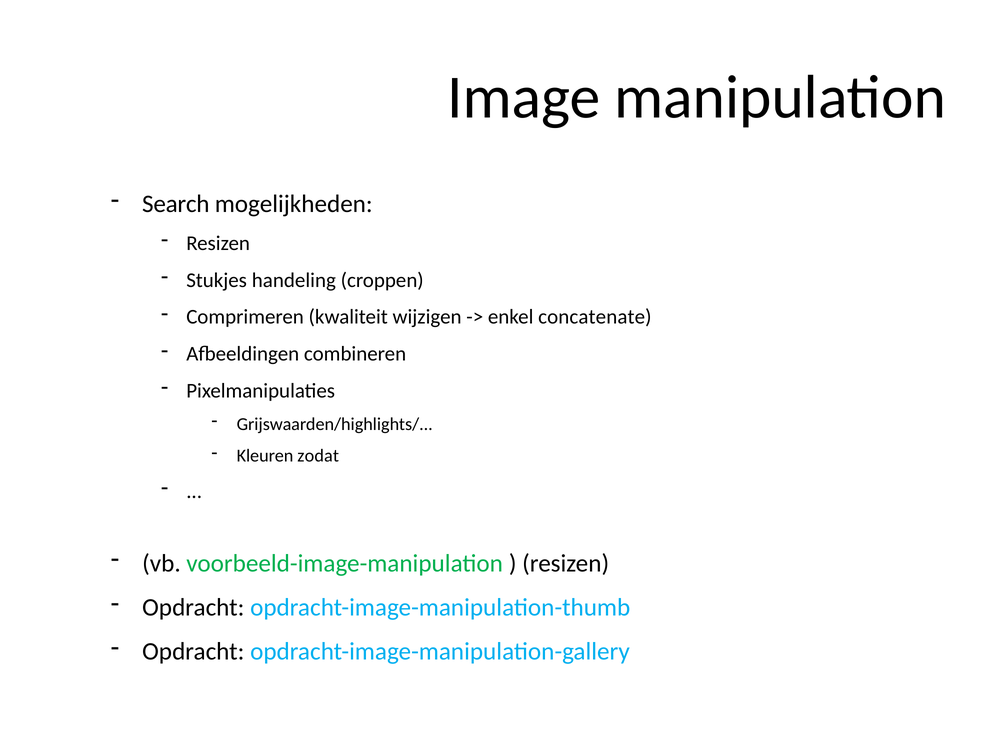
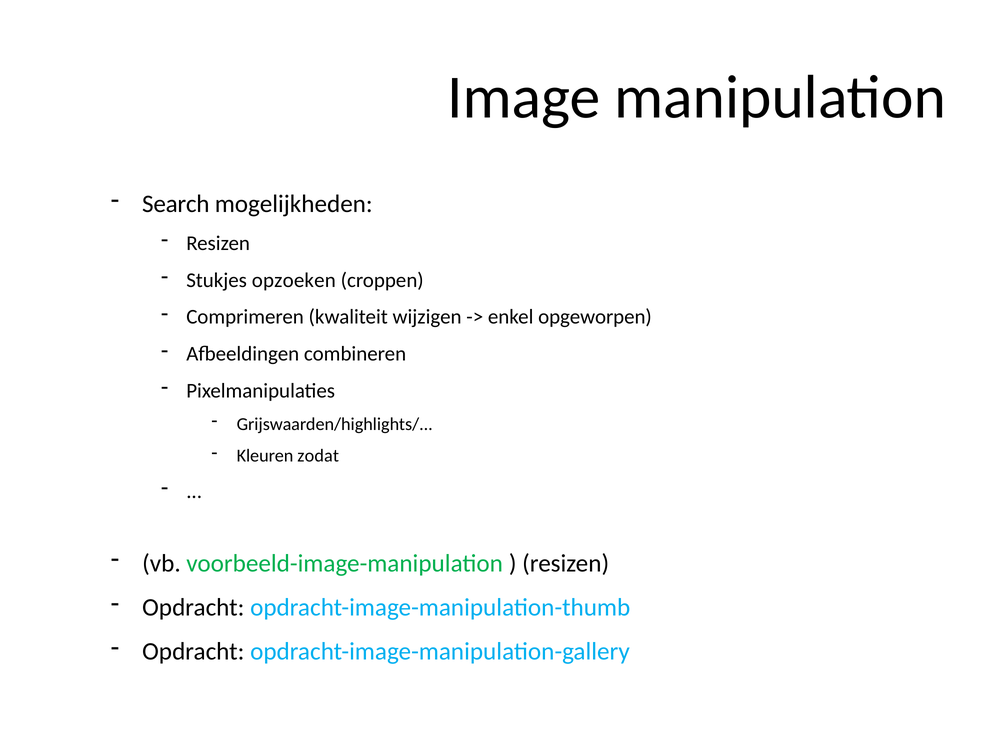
handeling: handeling -> opzoeken (294, 280)
concatenate: concatenate -> opgeworpen (595, 317)
